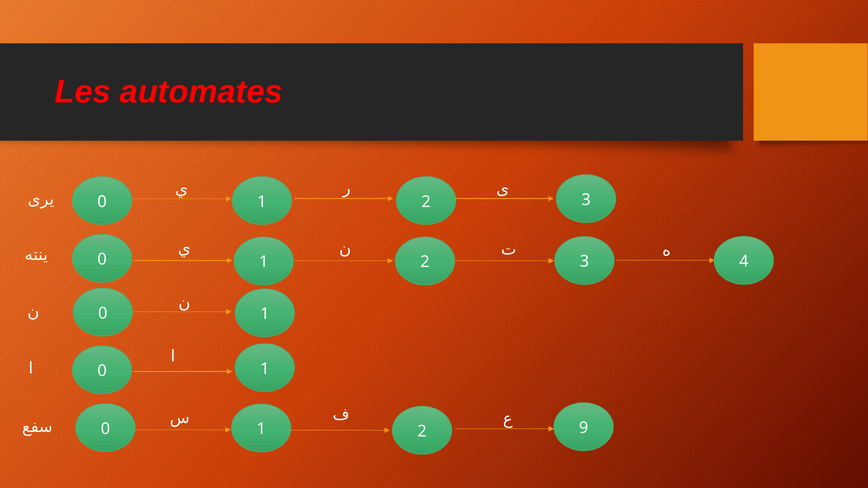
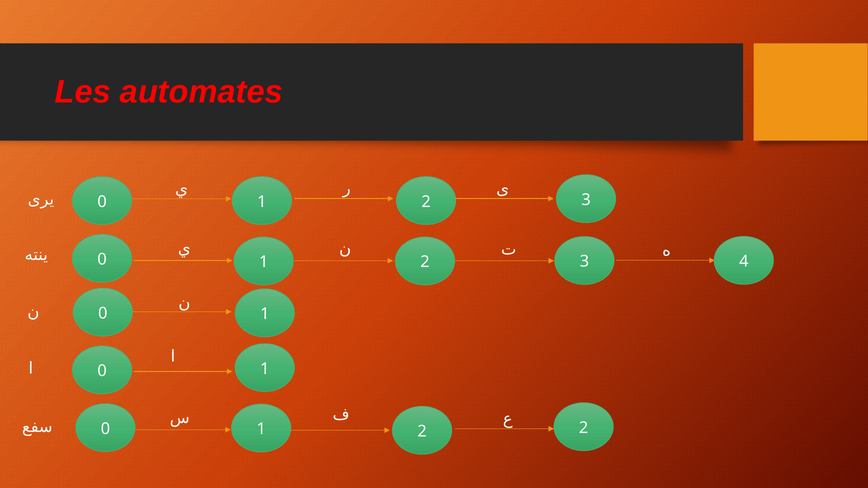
2 9: 9 -> 2 (584, 428)
